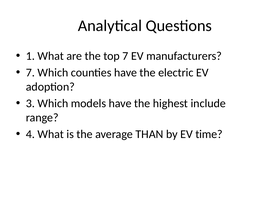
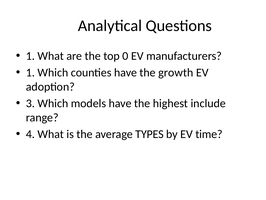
top 7: 7 -> 0 (125, 56)
7: 7 -> 1 (30, 72)
electric: electric -> growth (176, 72)
THAN: THAN -> TYPES (150, 134)
